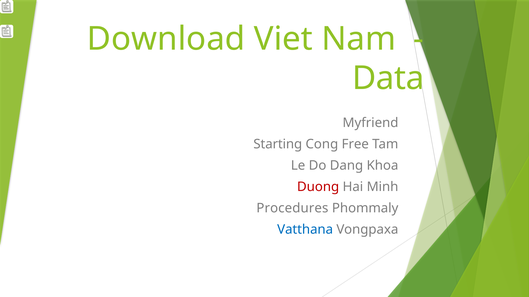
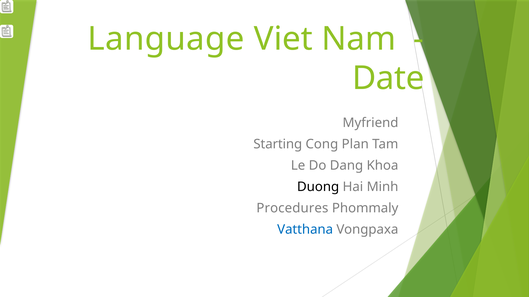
Download: Download -> Language (166, 39)
Data: Data -> Date (388, 79)
Free: Free -> Plan (355, 144)
Duong colour: red -> black (318, 187)
